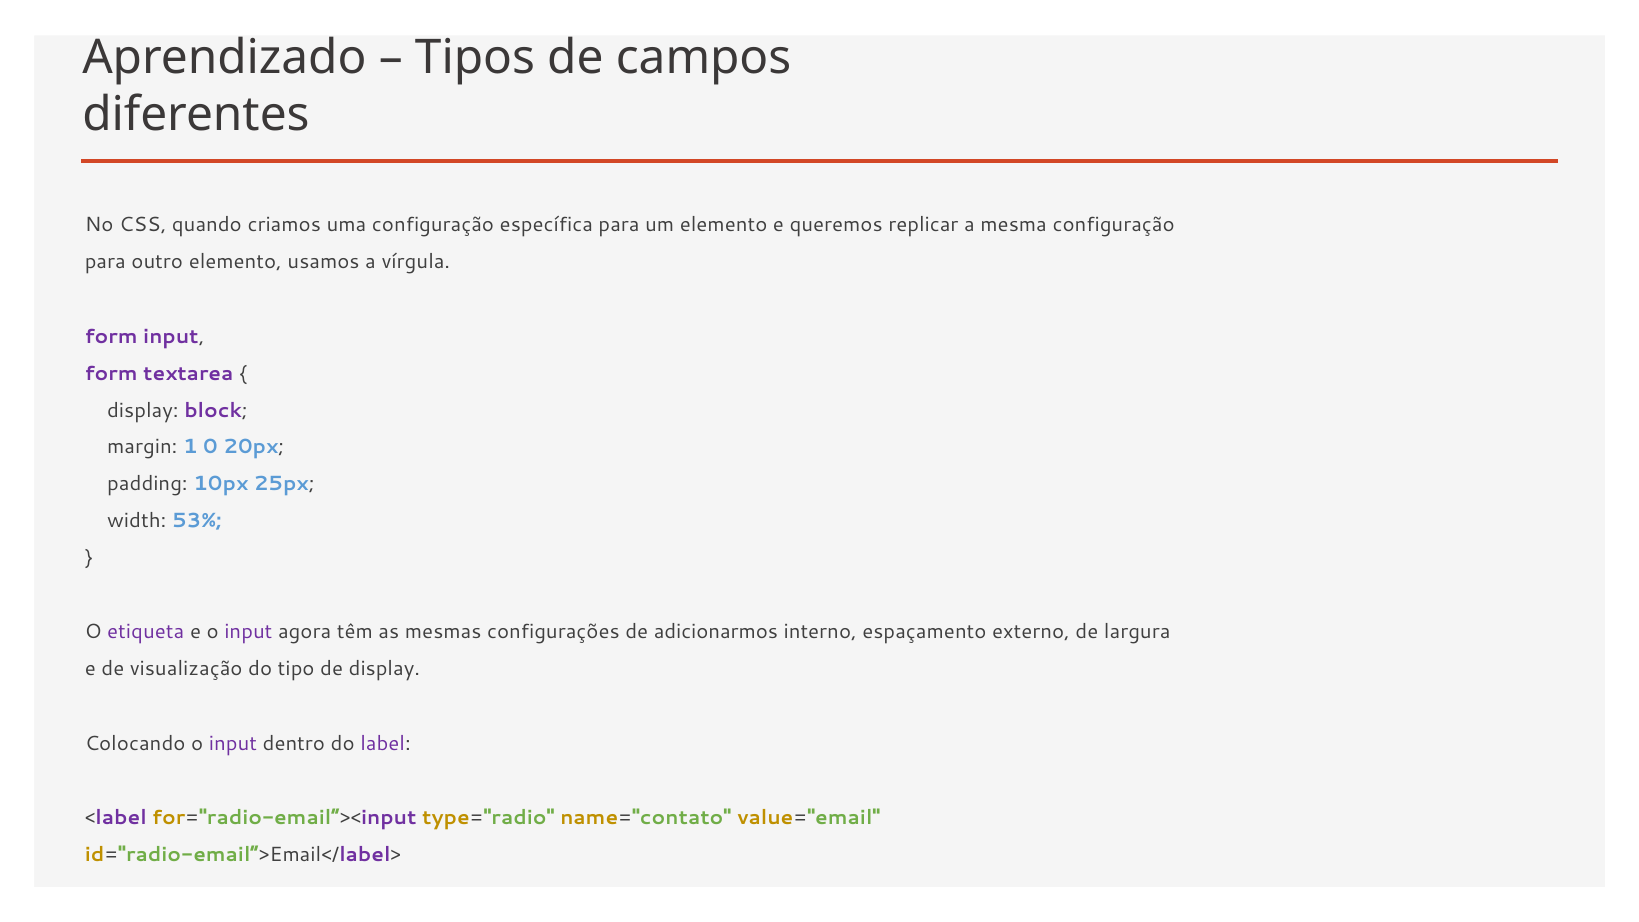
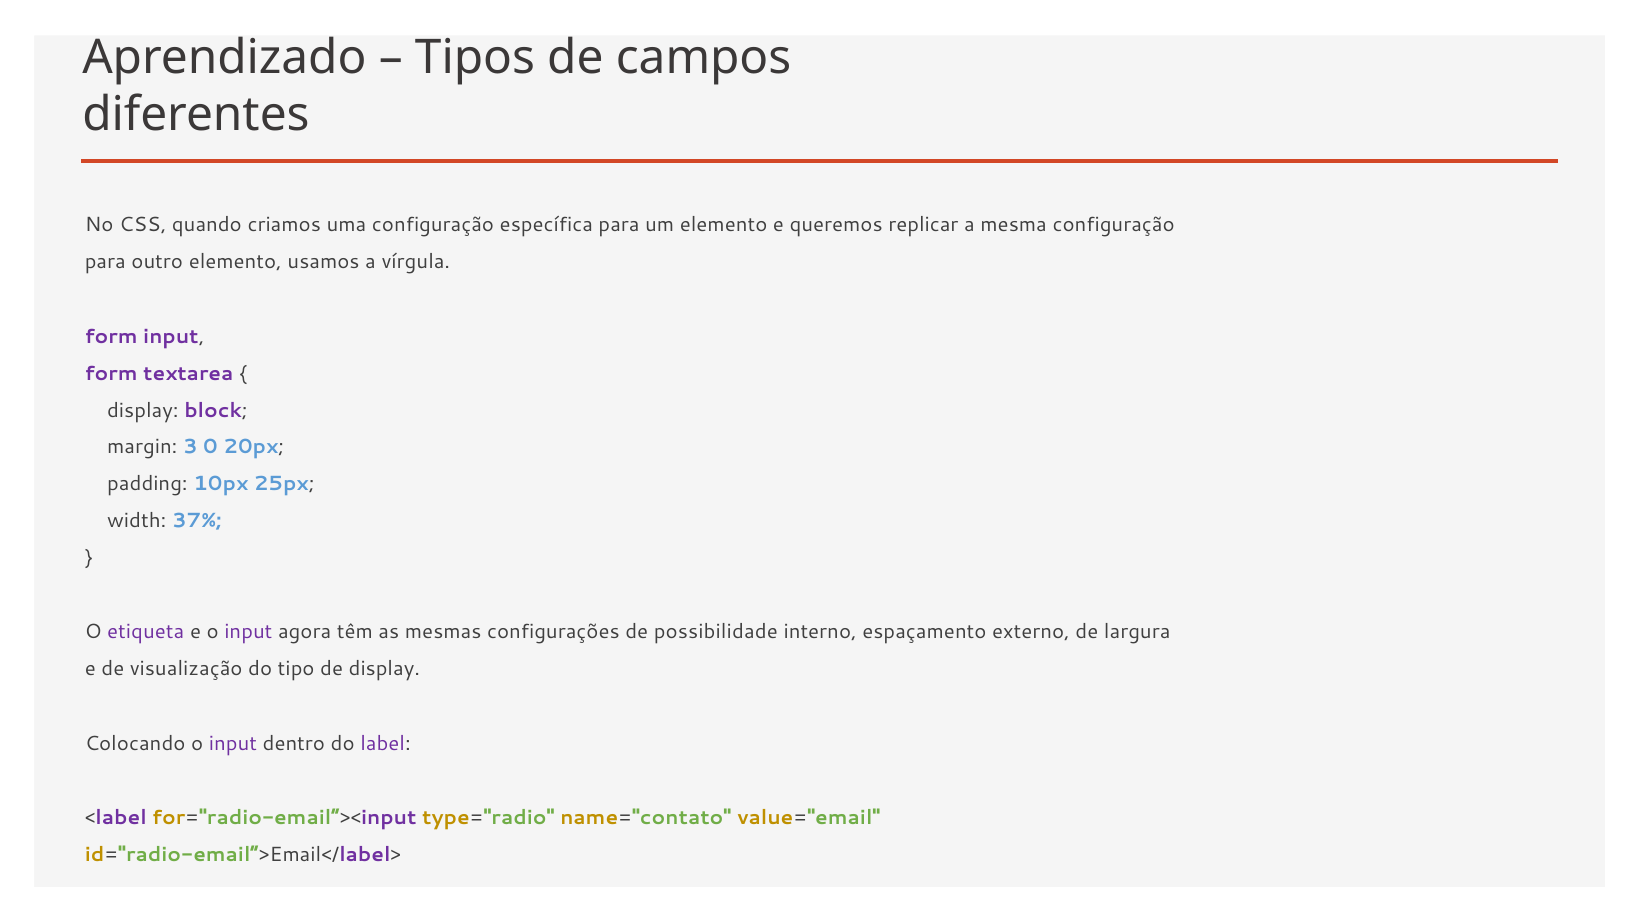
1: 1 -> 3 (190, 447)
53%: 53% -> 37% (197, 521)
adicionarmos: adicionarmos -> possibilidade (716, 632)
